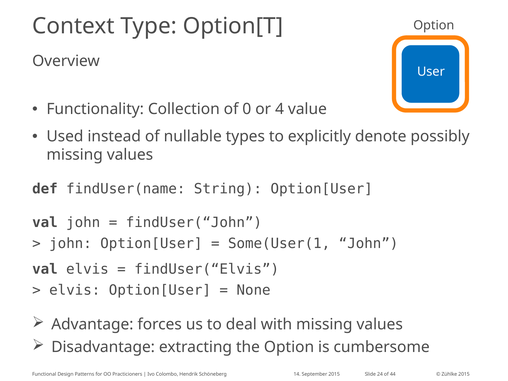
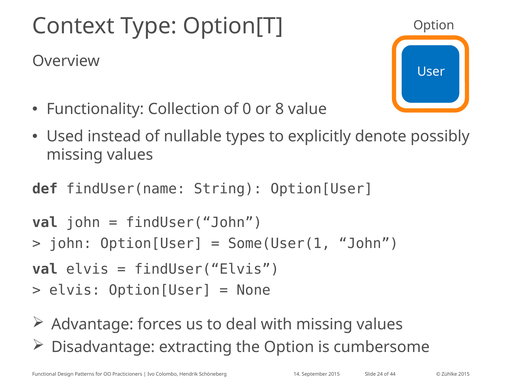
4: 4 -> 8 (280, 109)
